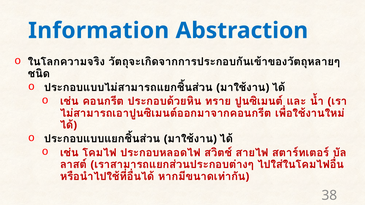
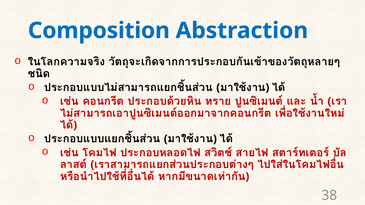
Information: Information -> Composition (99, 31)
